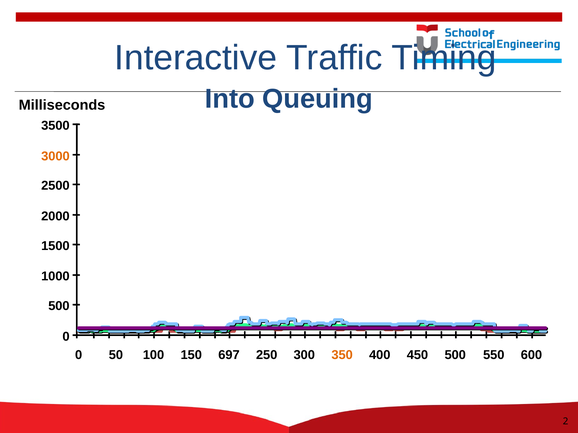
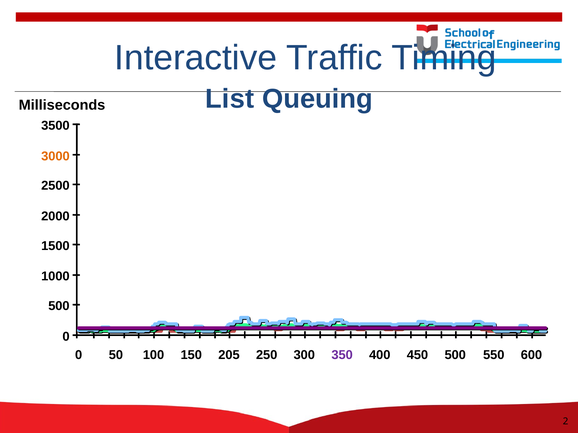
Into: Into -> List (230, 99)
697: 697 -> 205 (229, 355)
350 colour: orange -> purple (342, 355)
